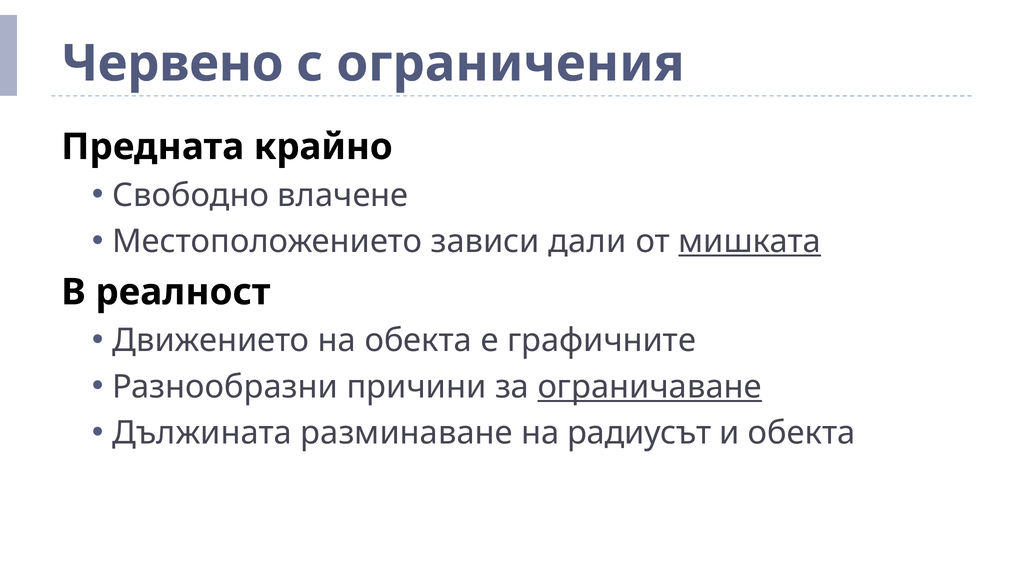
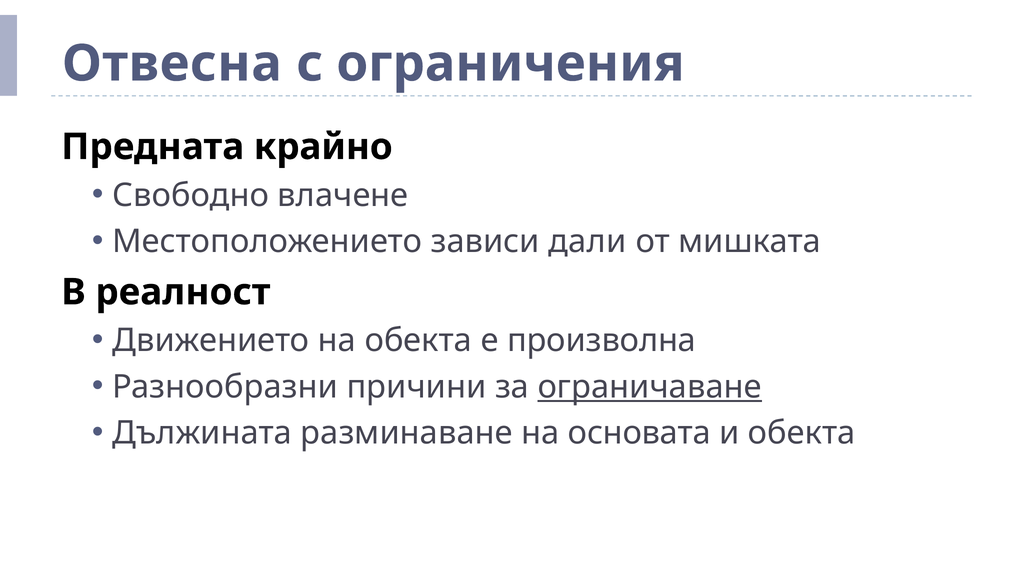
Червено: Червено -> Отвесна (172, 64)
мишката underline: present -> none (750, 242)
графичните: графичните -> произволна (602, 341)
радиусът: радиусът -> основата (639, 433)
